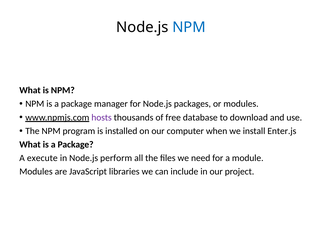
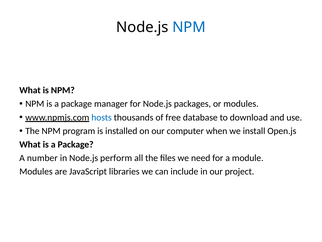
hosts colour: purple -> blue (102, 117)
Enter.js: Enter.js -> Open.js (282, 131)
execute: execute -> number (42, 158)
